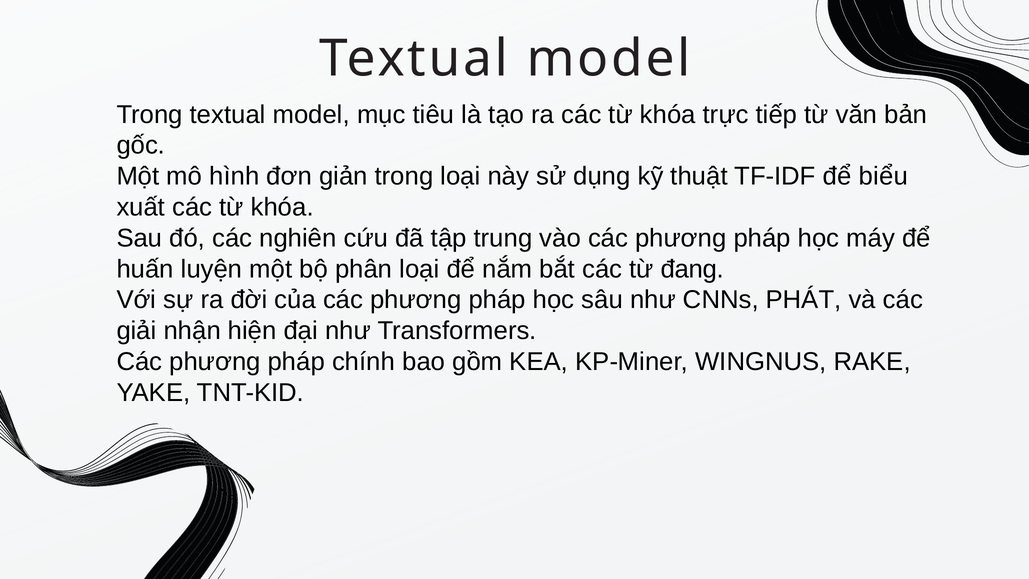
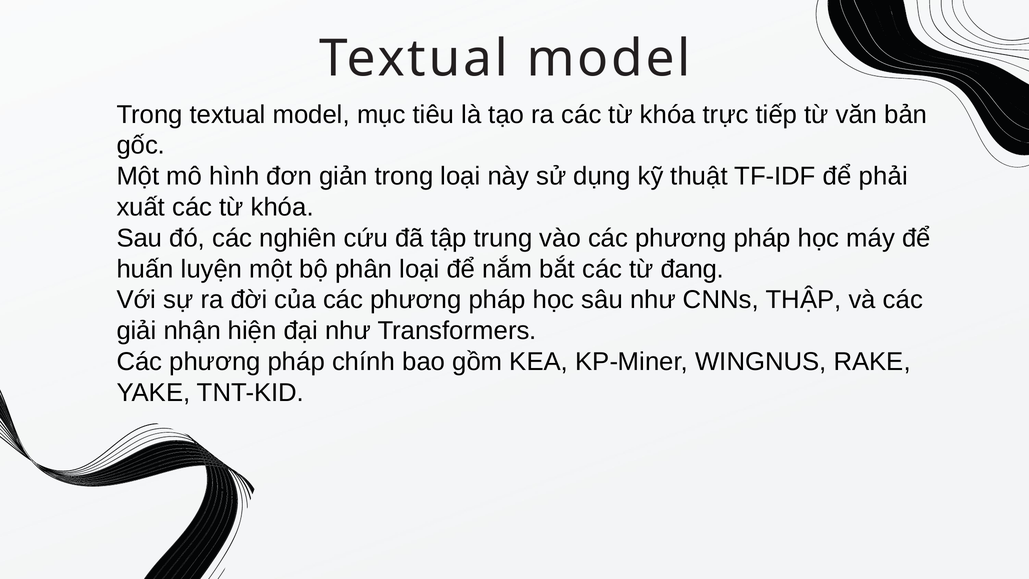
biểu: biểu -> phải (883, 176)
PHÁT: PHÁT -> THẬP (804, 300)
